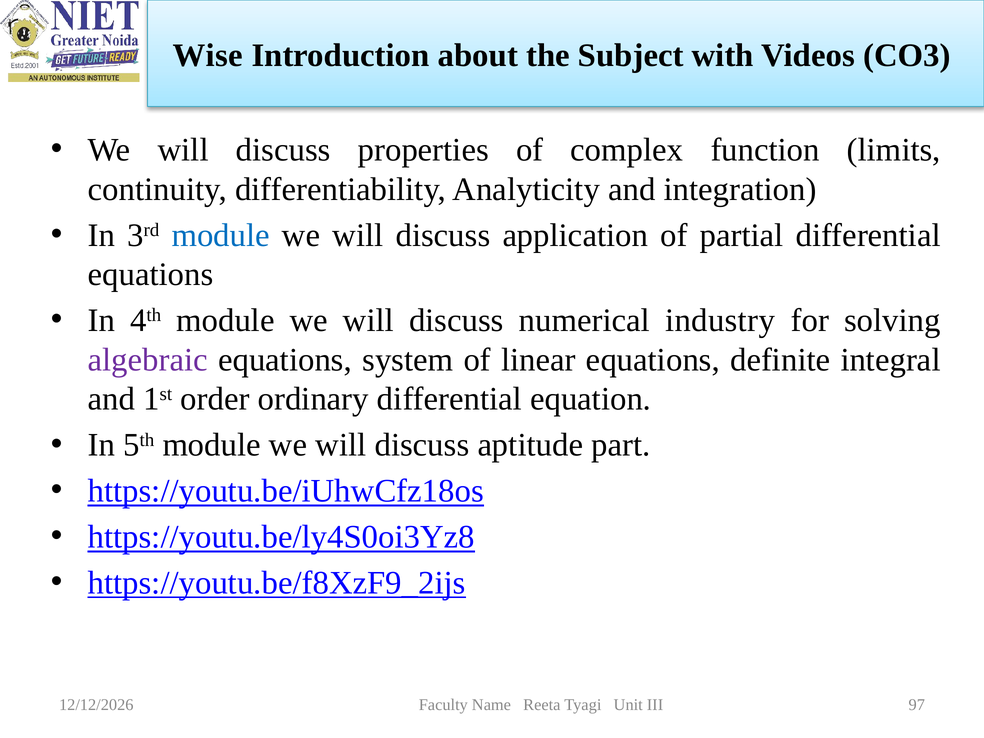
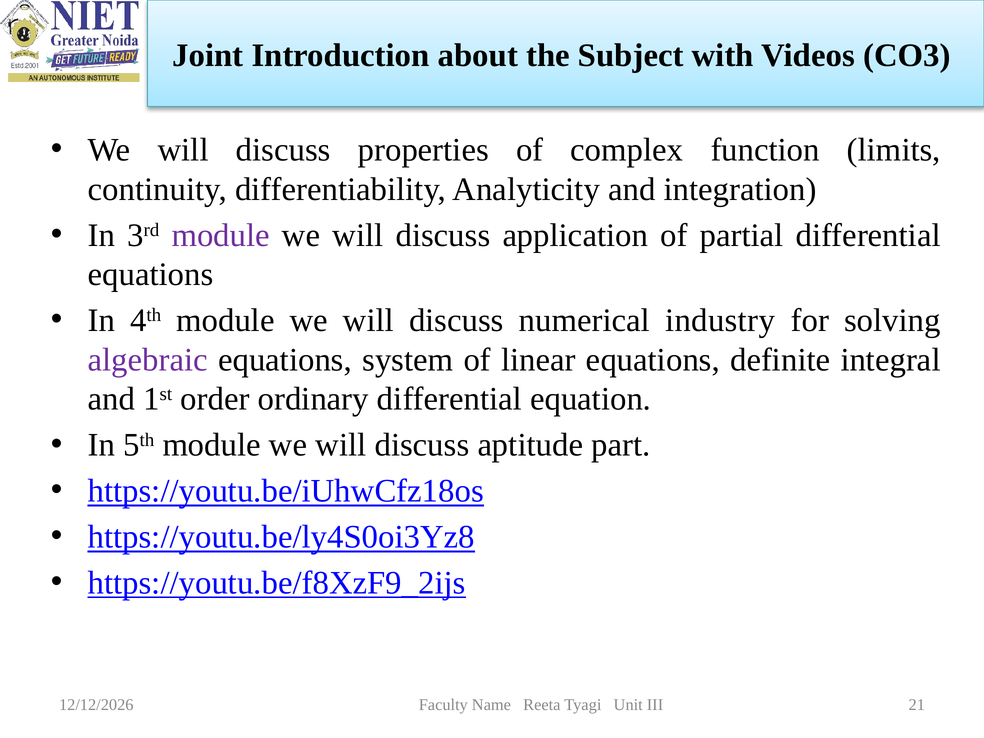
Wise: Wise -> Joint (208, 56)
module colour: blue -> purple (221, 235)
97: 97 -> 21 (917, 705)
